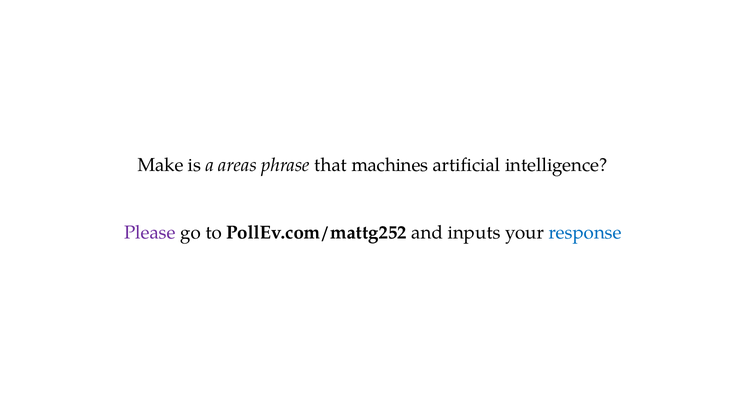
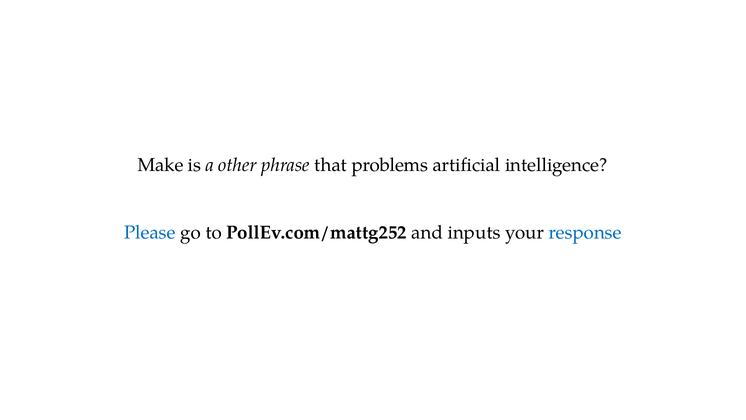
areas: areas -> other (238, 165)
machines: machines -> problems (390, 165)
Please colour: purple -> blue (150, 232)
